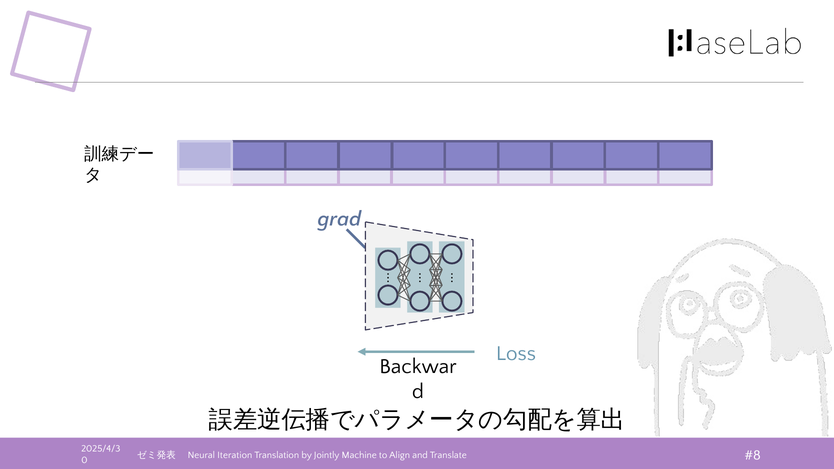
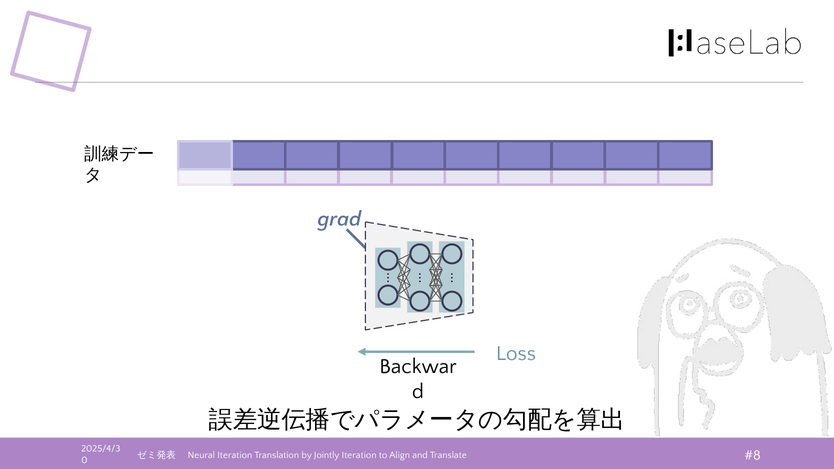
Jointly Machine: Machine -> Iteration (359, 455)
